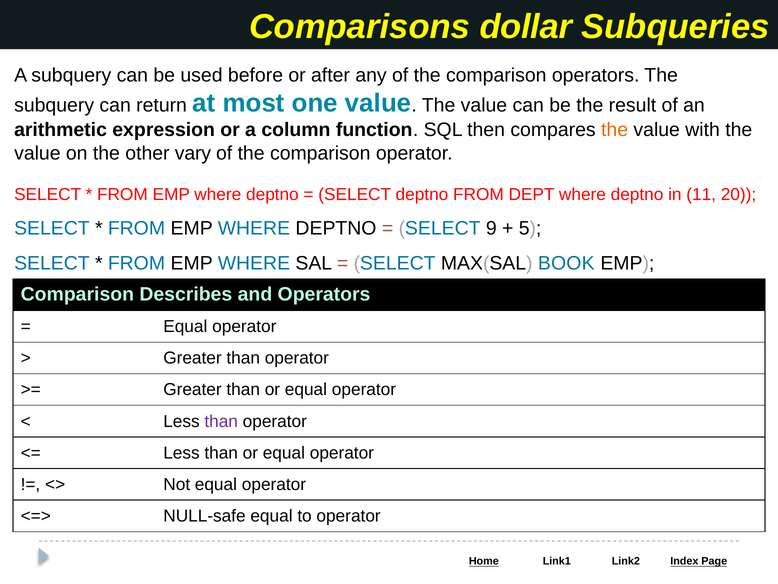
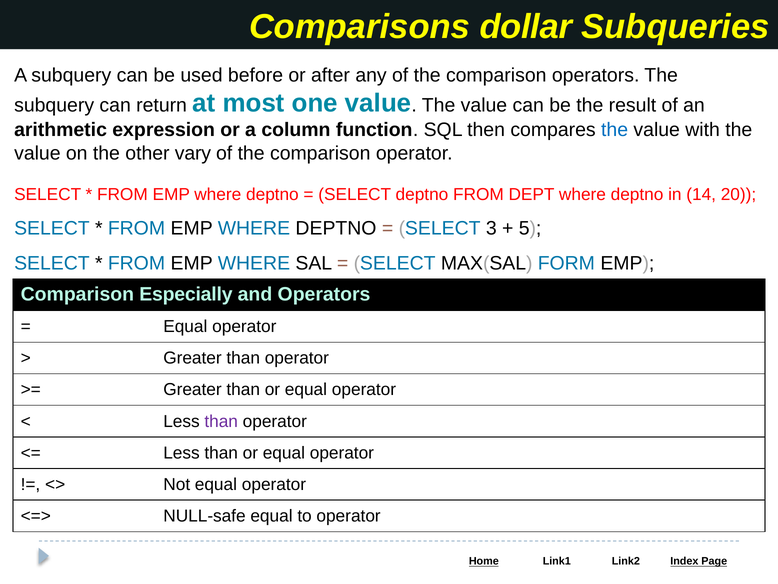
the colour: orange -> blue (615, 130)
11: 11 -> 14 (701, 194)
9: 9 -> 3 (491, 228)
BOOK: BOOK -> FORM (566, 263)
Describes: Describes -> Especially (186, 294)
